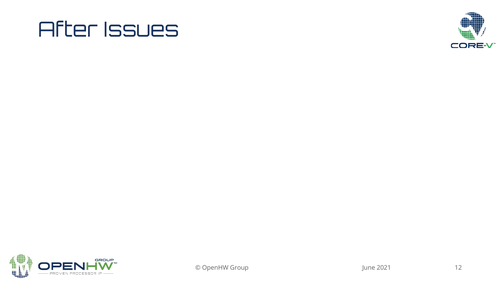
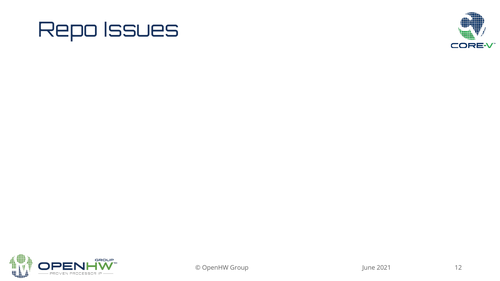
After: After -> Repo (68, 30)
